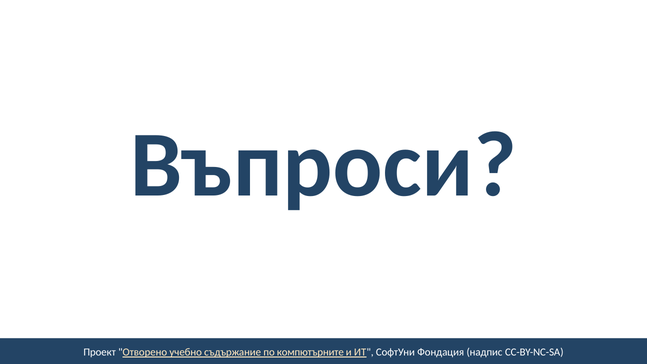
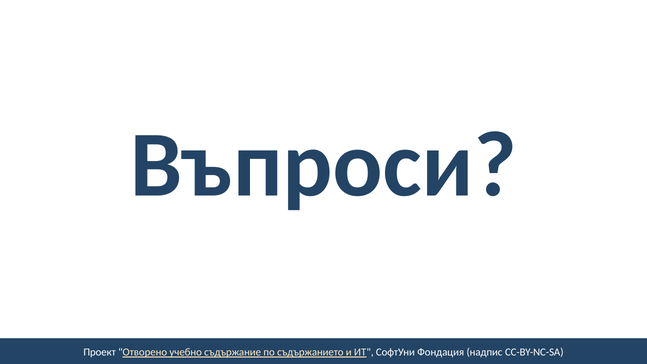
компютърните: компютърните -> съдържанието (310, 352)
